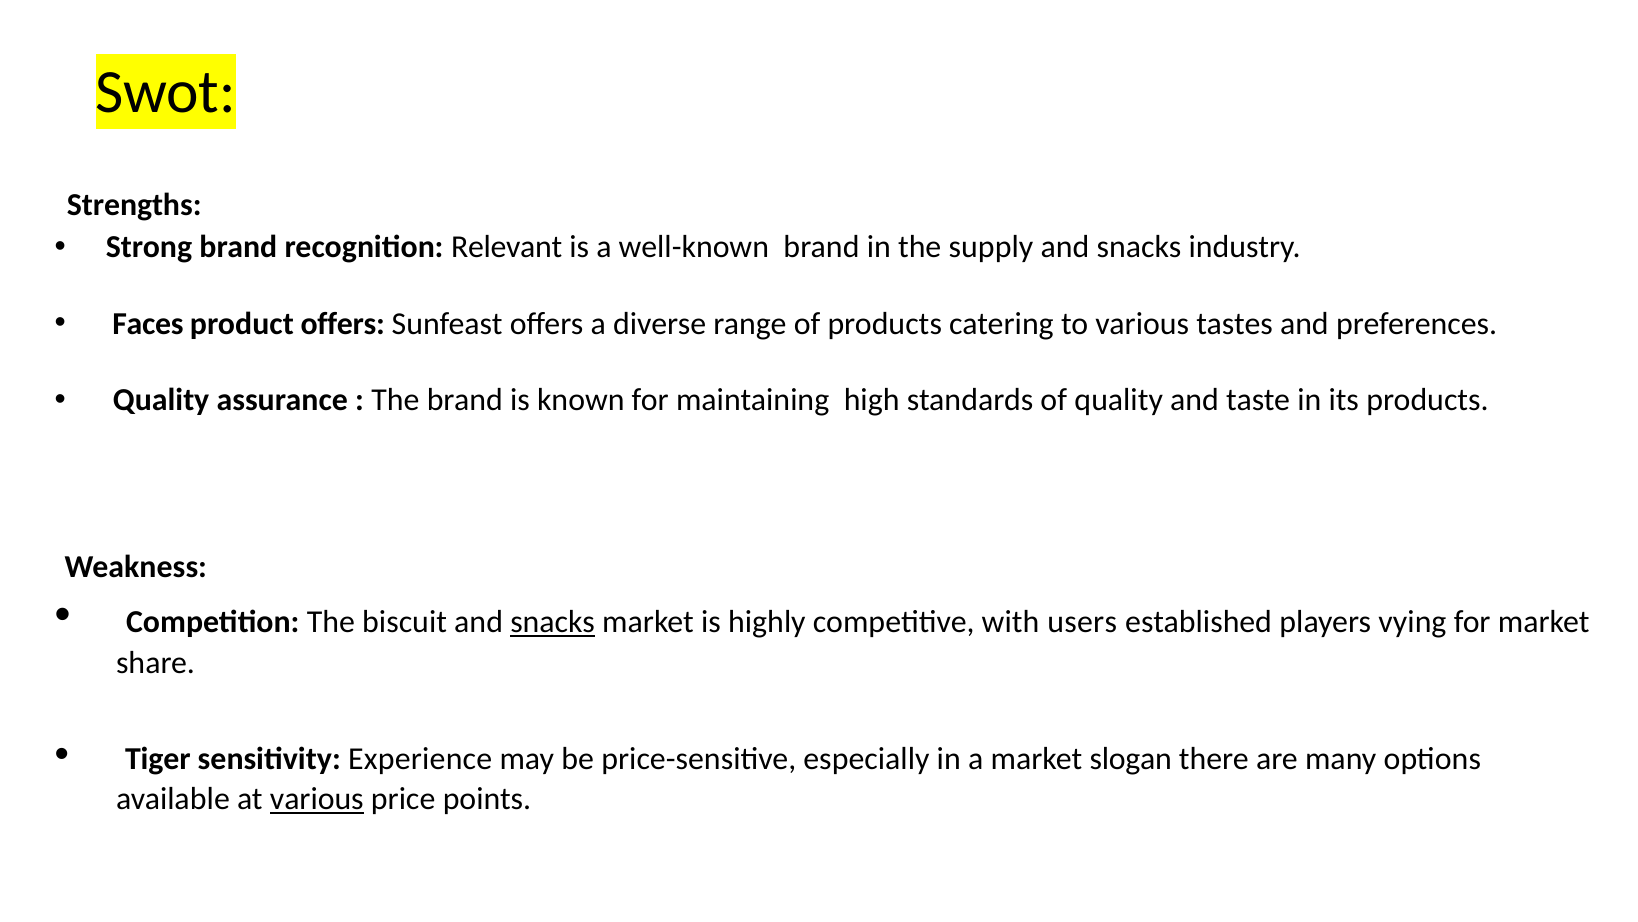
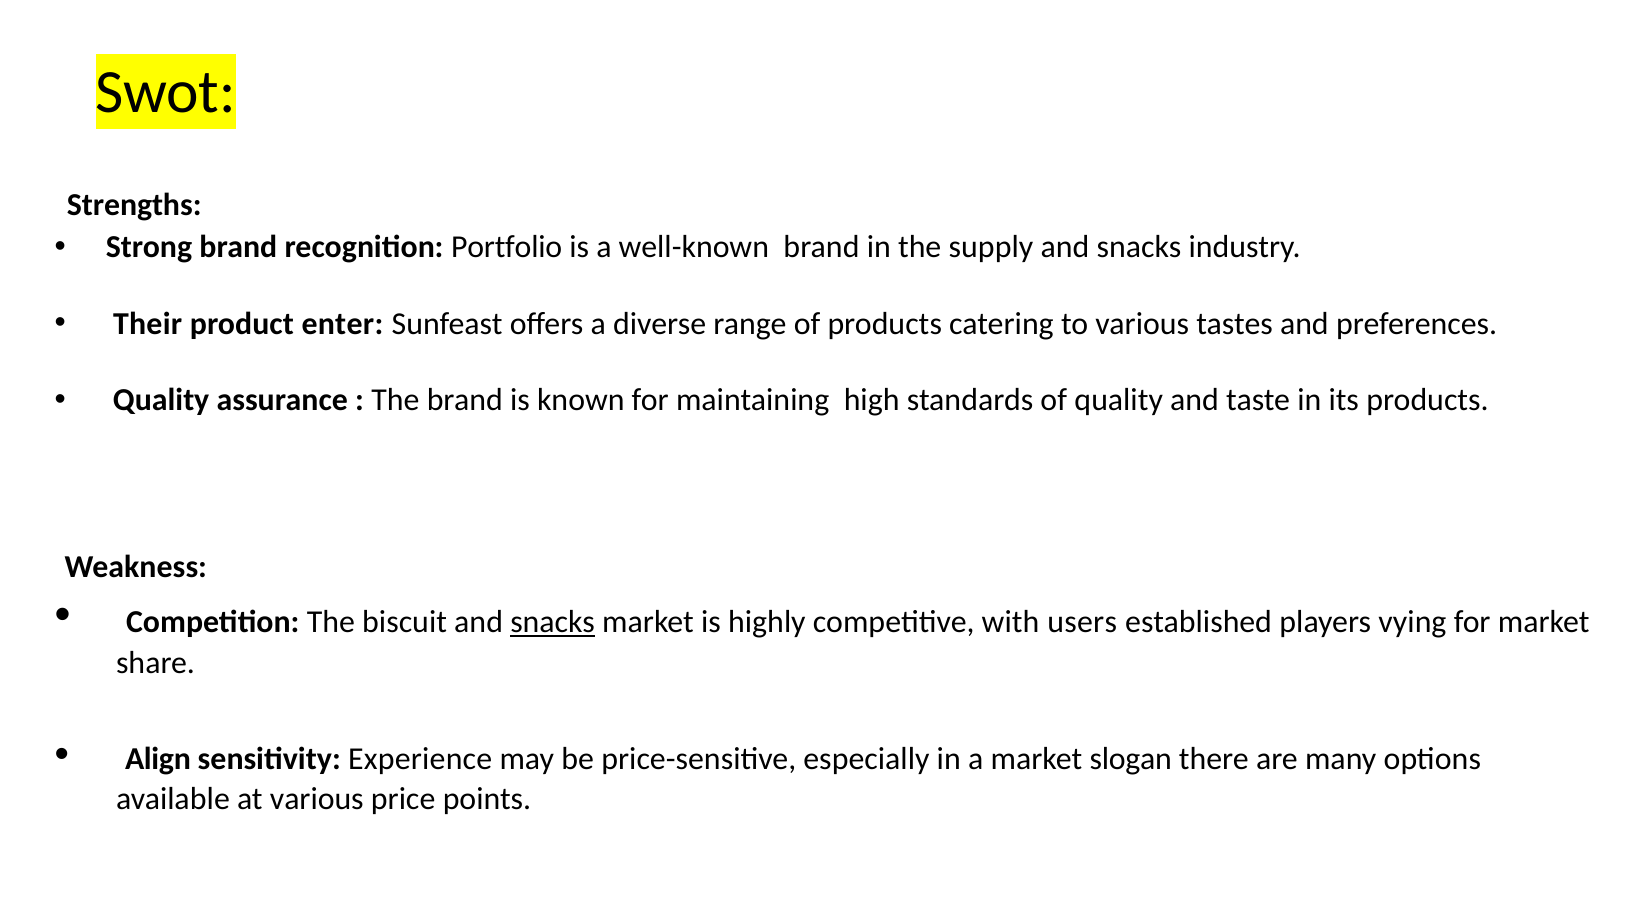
Relevant: Relevant -> Portfolio (507, 247)
Faces: Faces -> Their (148, 324)
product offers: offers -> enter (342, 324)
Tiger: Tiger -> Align (158, 759)
various underline: present -> none (317, 799)
